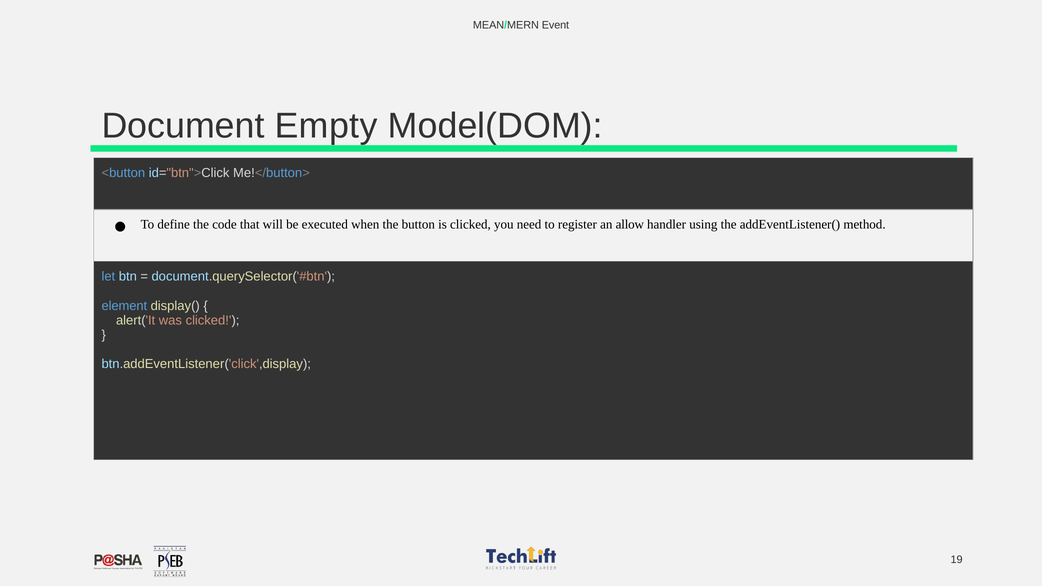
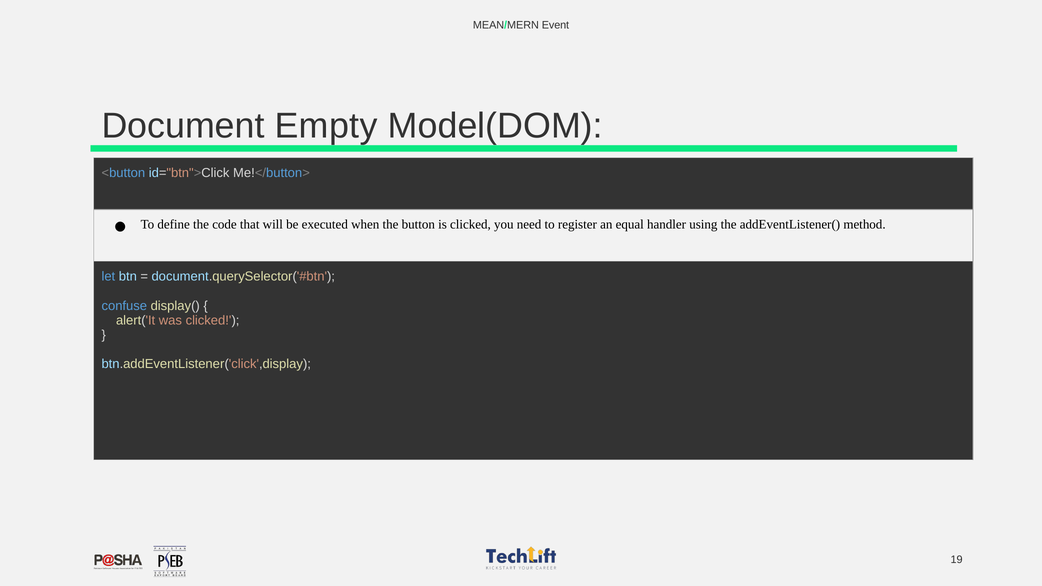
allow: allow -> equal (630, 225)
element: element -> confuse (124, 306)
